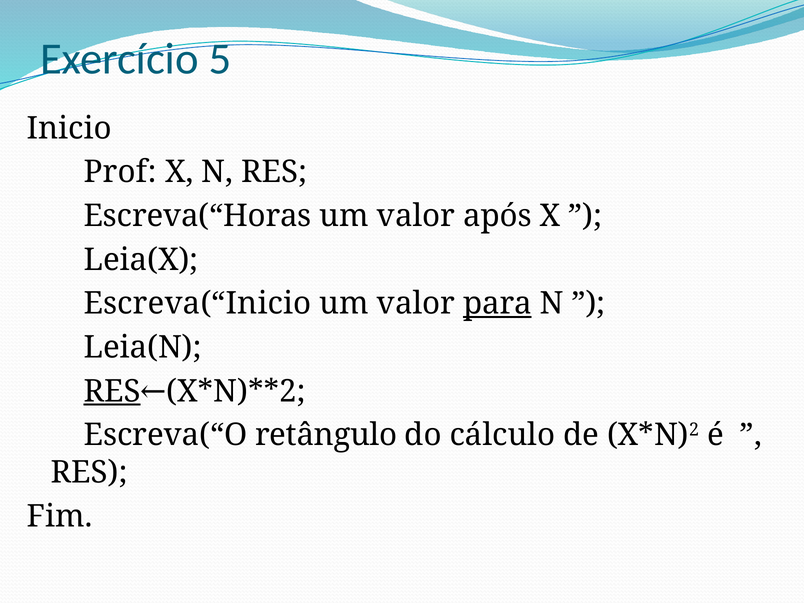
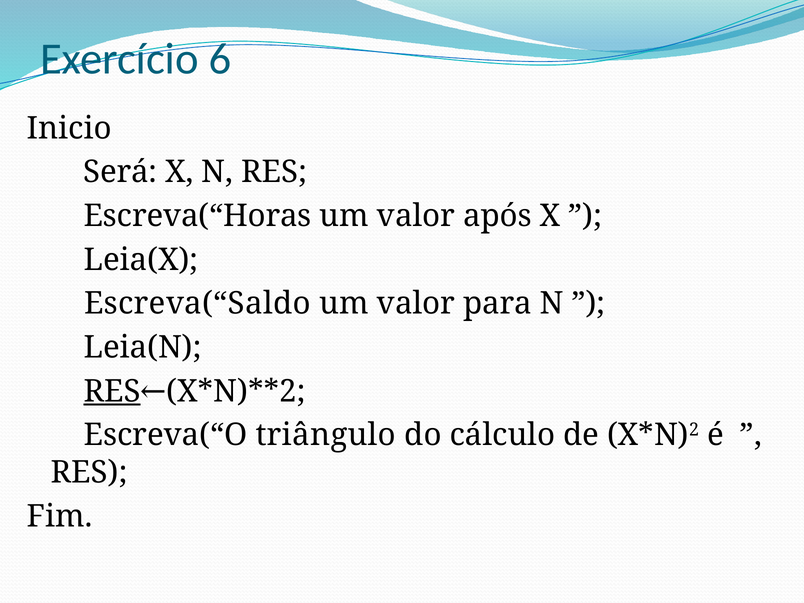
5: 5 -> 6 (220, 59)
Prof: Prof -> Será (120, 172)
Escreva(“Inicio: Escreva(“Inicio -> Escreva(“Saldo (197, 304)
para underline: present -> none (497, 304)
retângulo: retângulo -> triângulo (326, 435)
